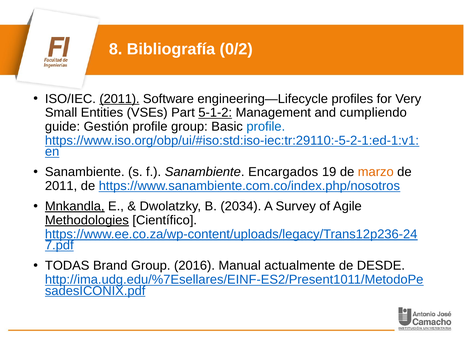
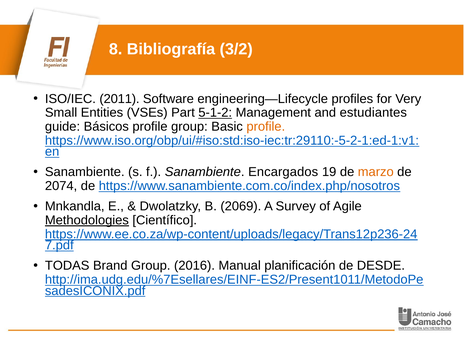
0/2: 0/2 -> 3/2 (236, 49)
2011 underline: present -> none (120, 99)
cumpliendo: cumpliendo -> estudiantes (373, 113)
Gestión: Gestión -> Básicos (106, 127)
profile colour: blue -> orange (266, 127)
2011: 2011 -> 2074 (61, 186)
Mnkandla underline: present -> none (75, 206)
2034: 2034 -> 2069 (241, 206)
actualmente: actualmente -> planificación (300, 266)
